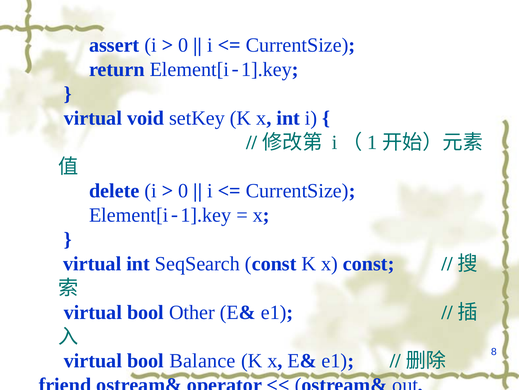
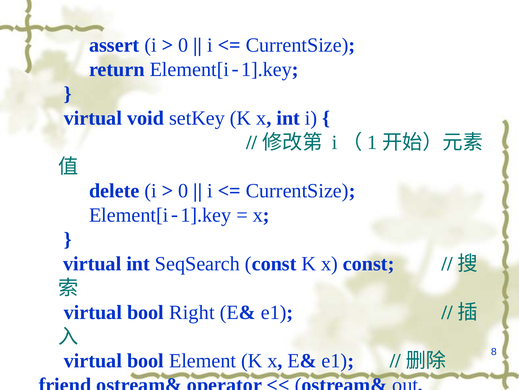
Other: Other -> Right (192, 312)
Balance: Balance -> Element (203, 360)
